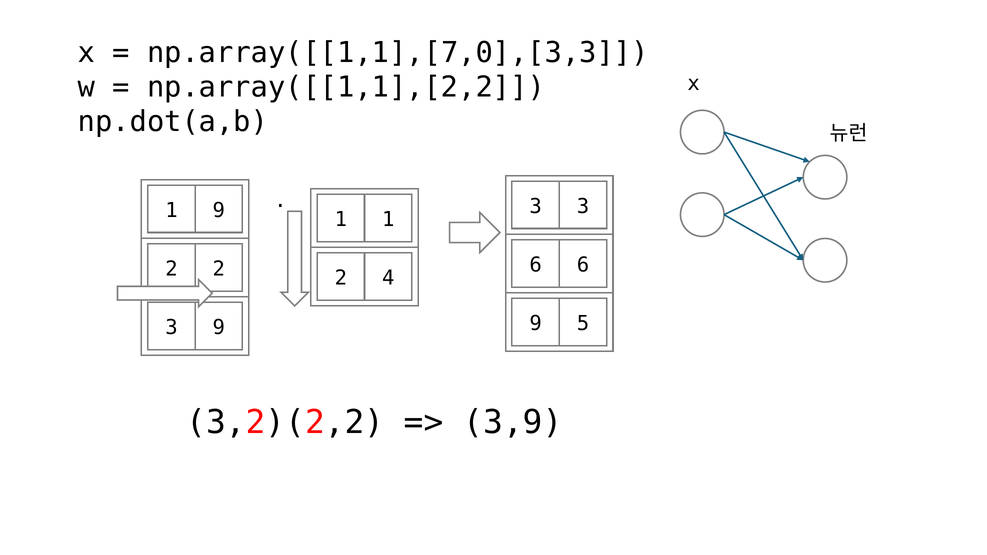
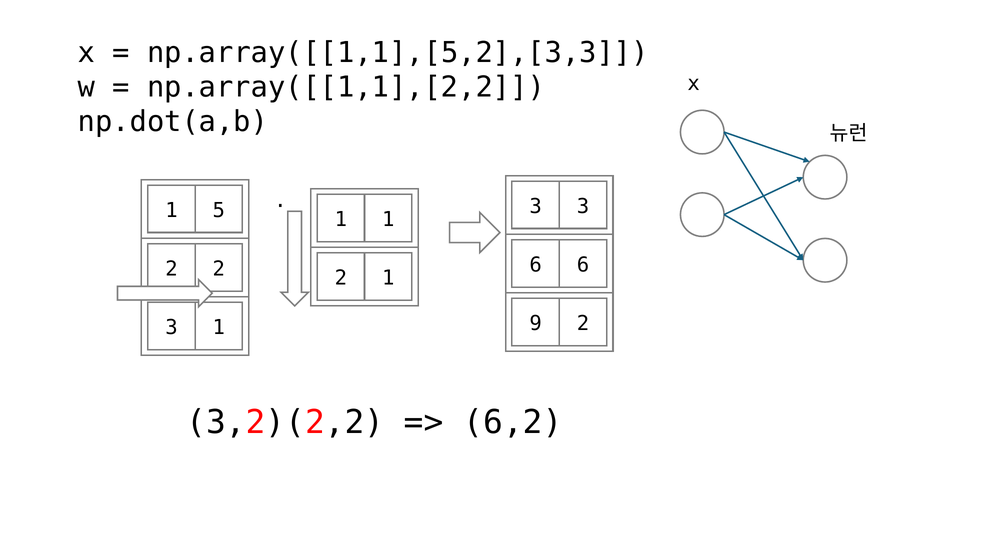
np.array([[1,1],[7,0],[3,3: np.array([[1,1],[7,0],[3,3 -> np.array([[1,1],[5,2],[3,3 (398, 53)
1 9: 9 -> 5 (219, 210)
2 4: 4 -> 1 (388, 278)
9 5: 5 -> 2 (583, 324)
3 9: 9 -> 1 (219, 327)
3,9: 3,9 -> 6,2 (513, 422)
